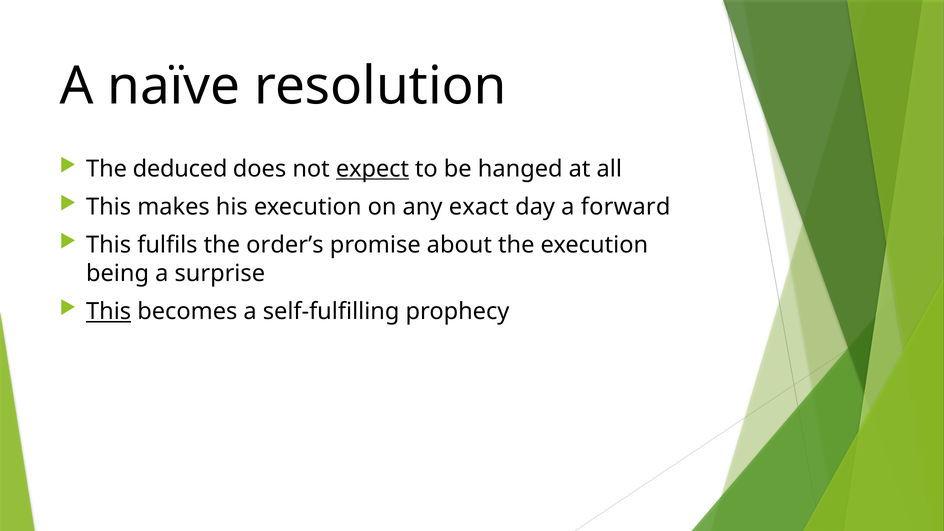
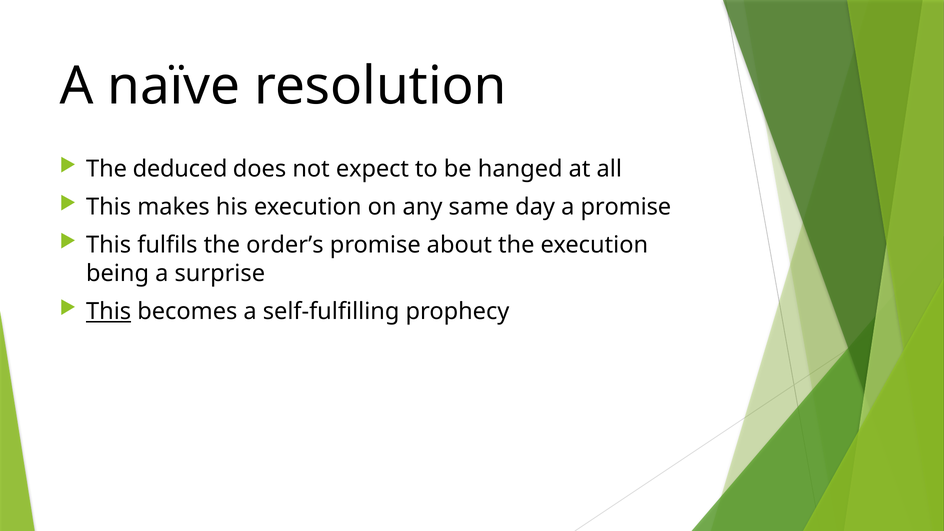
expect underline: present -> none (372, 169)
exact: exact -> same (479, 207)
a forward: forward -> promise (626, 207)
